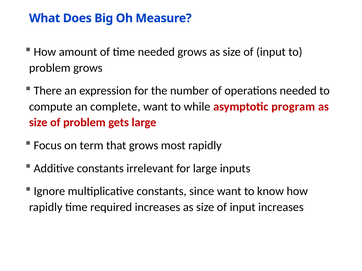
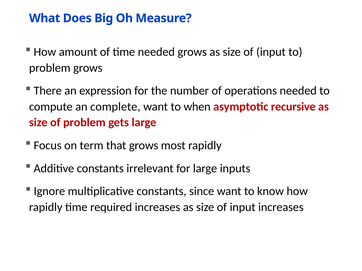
while: while -> when (197, 107)
program: program -> recursive (293, 107)
